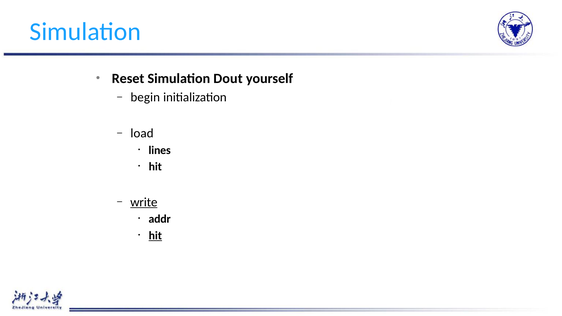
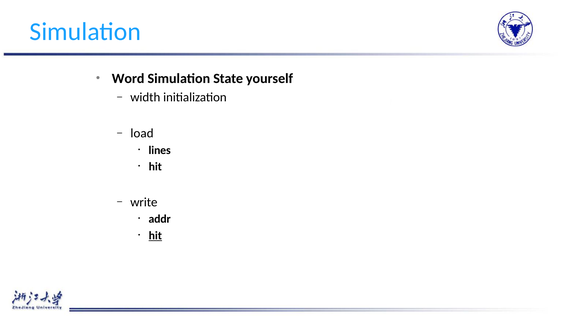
Reset: Reset -> Word (128, 79)
Dout: Dout -> State (228, 79)
begin: begin -> width (145, 97)
write underline: present -> none (144, 202)
